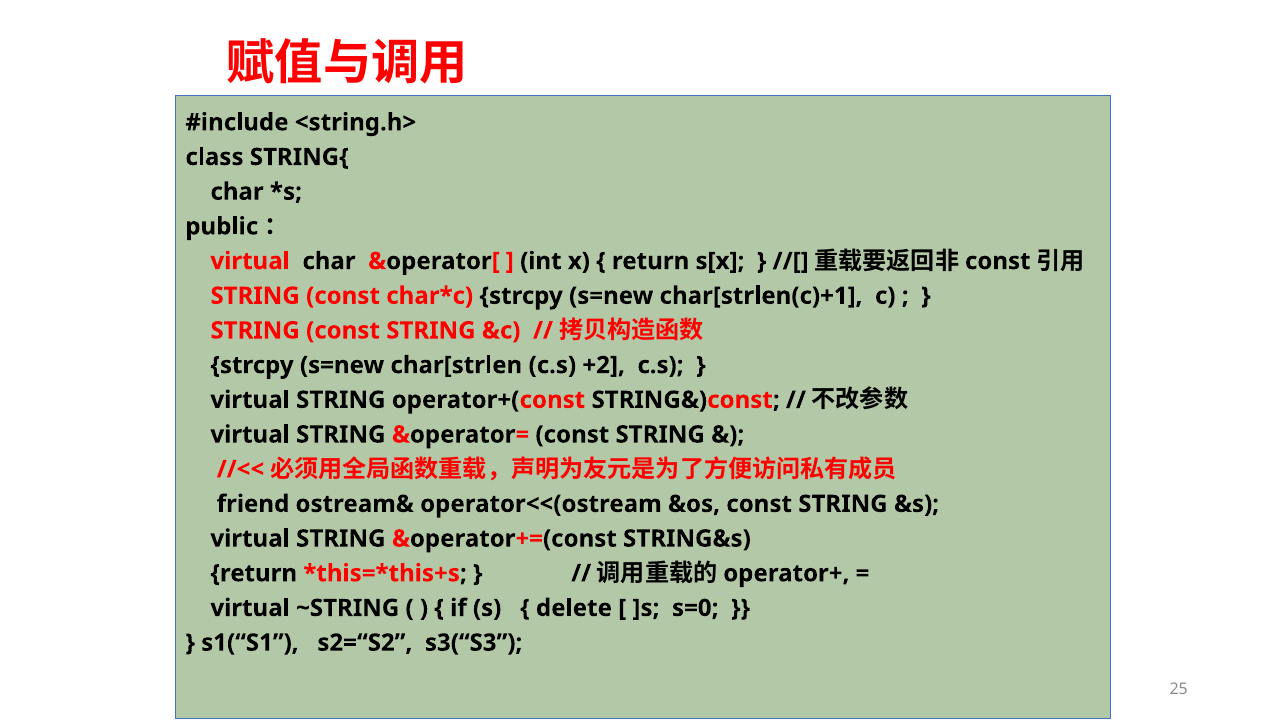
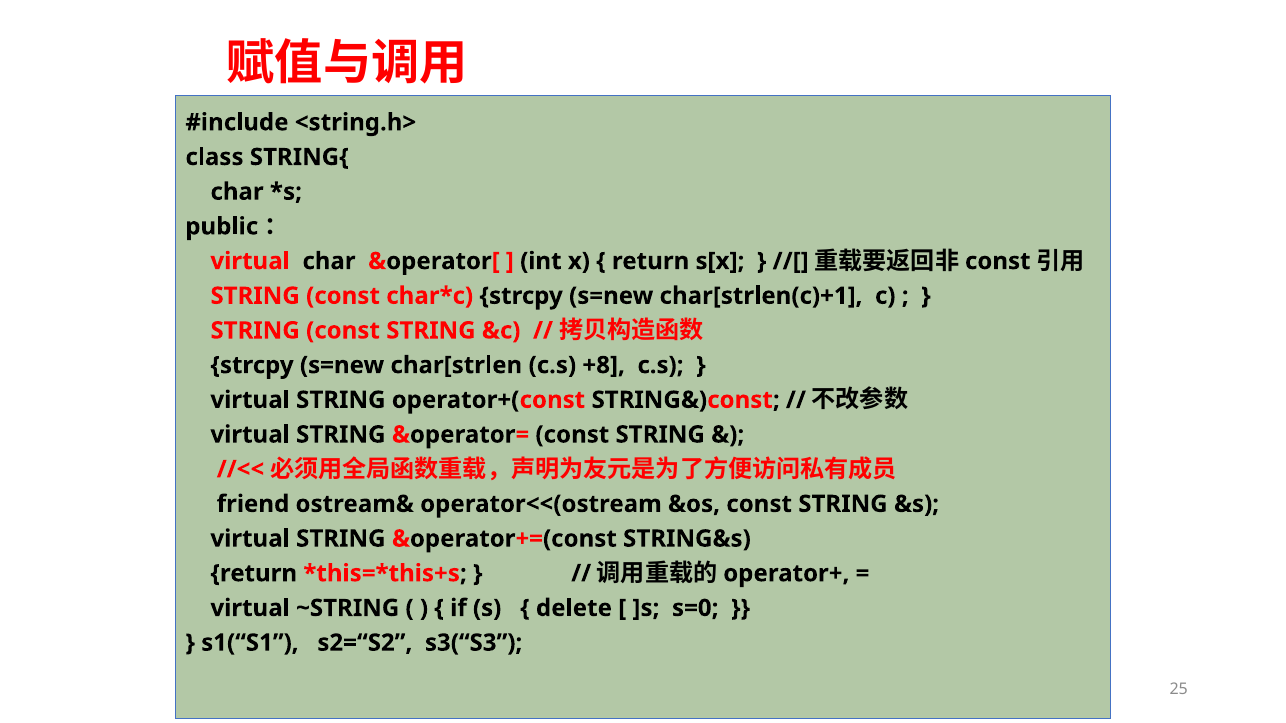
+2: +2 -> +8 (604, 365)
